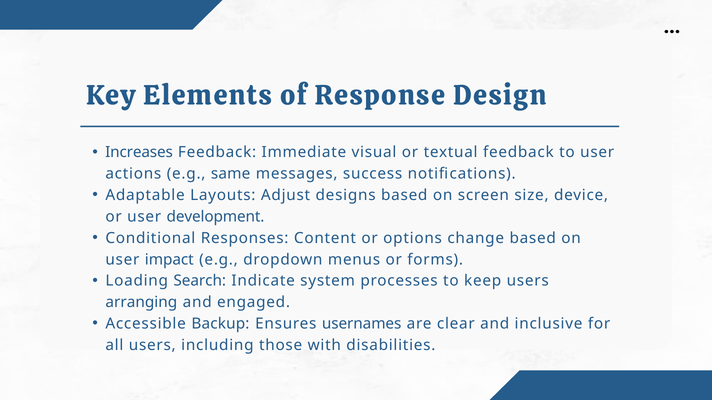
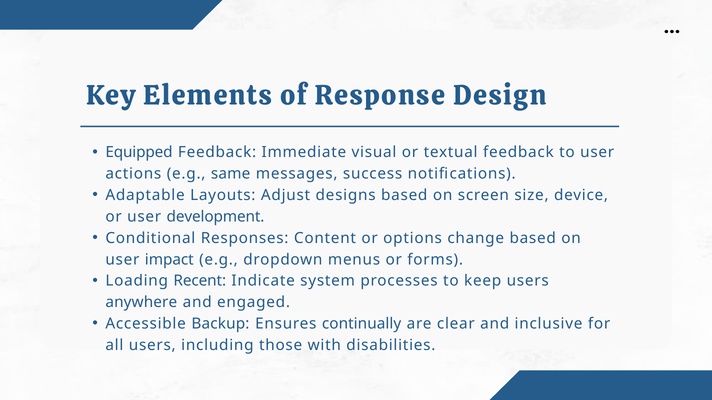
Increases: Increases -> Equipped (139, 152)
Search: Search -> Recent (200, 281)
arranging: arranging -> anywhere (141, 303)
usernames: usernames -> continually (362, 324)
